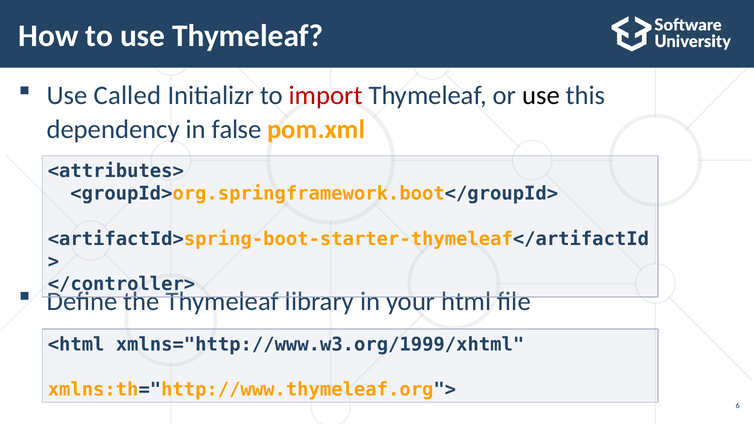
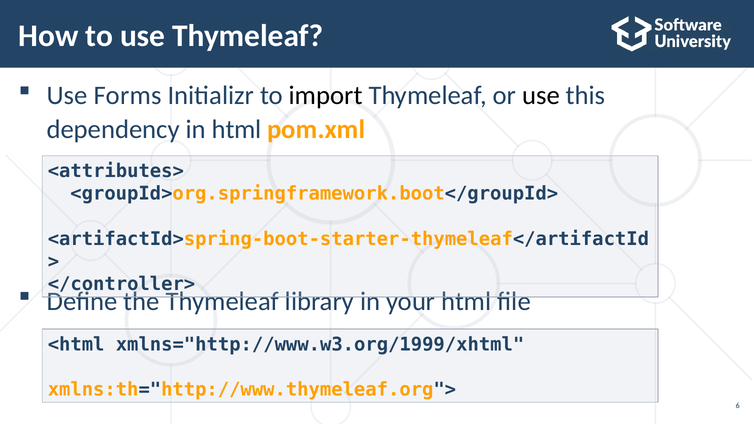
Called: Called -> Forms (128, 96)
import colour: red -> black (326, 96)
in false: false -> html (237, 129)
